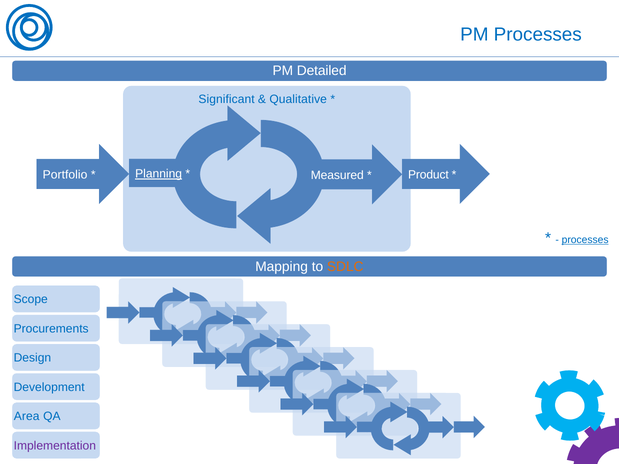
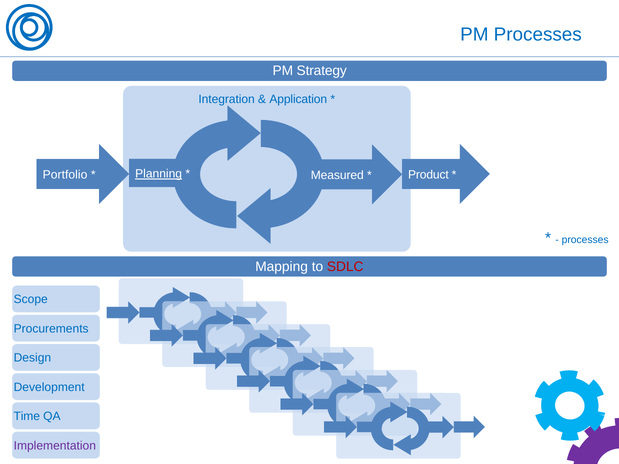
Detailed: Detailed -> Strategy (322, 71)
Significant: Significant -> Integration (227, 99)
Qualitative: Qualitative -> Application (298, 99)
processes underline: present -> none (585, 240)
SDLC colour: orange -> red (345, 267)
Area: Area -> Time (27, 417)
